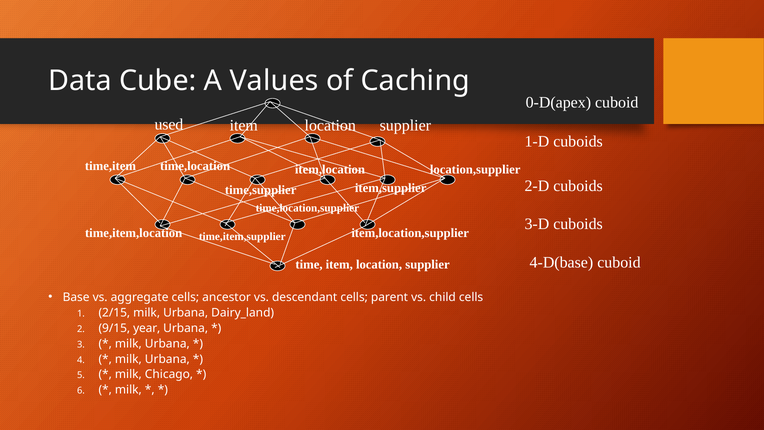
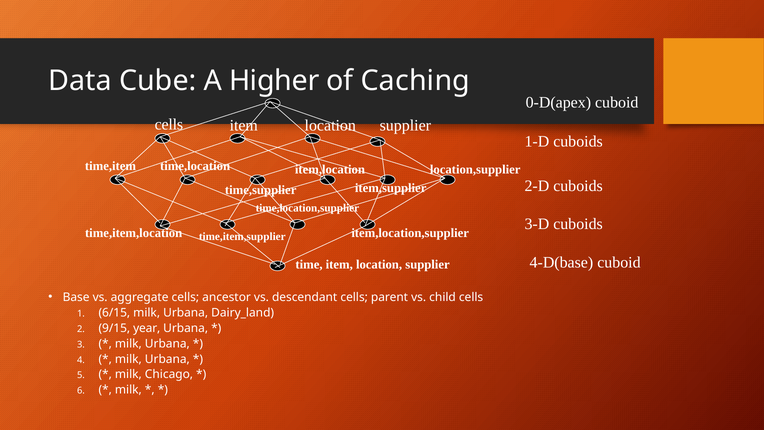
Values: Values -> Higher (274, 81)
used: used -> cells (169, 124)
2/15: 2/15 -> 6/15 (114, 313)
